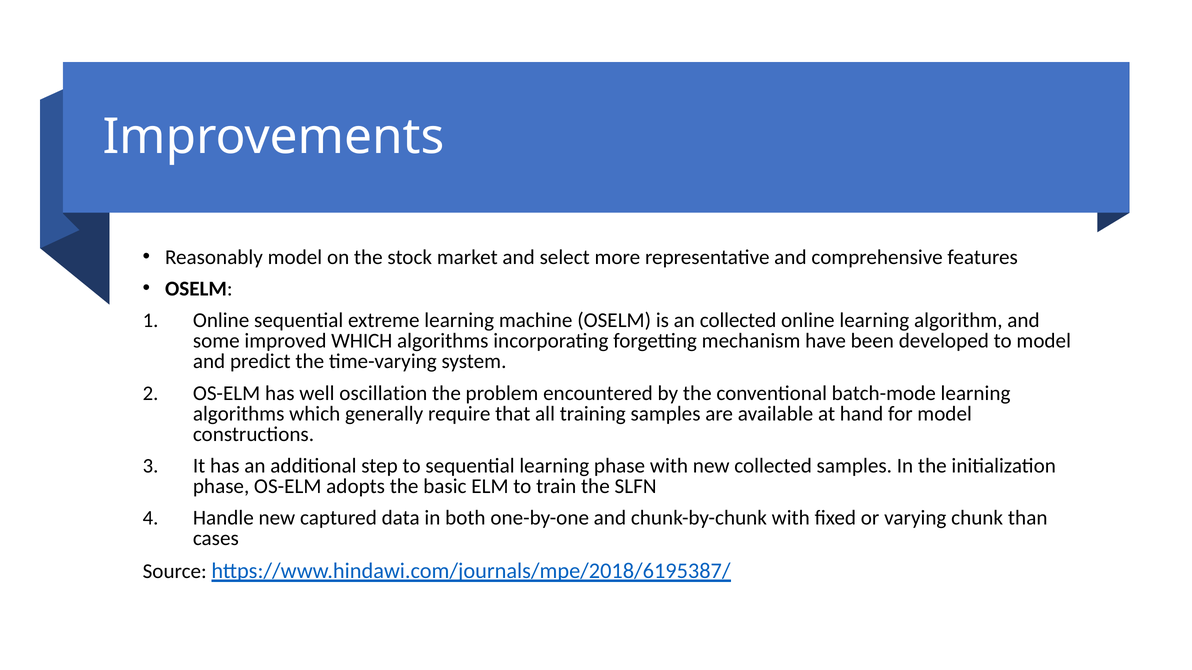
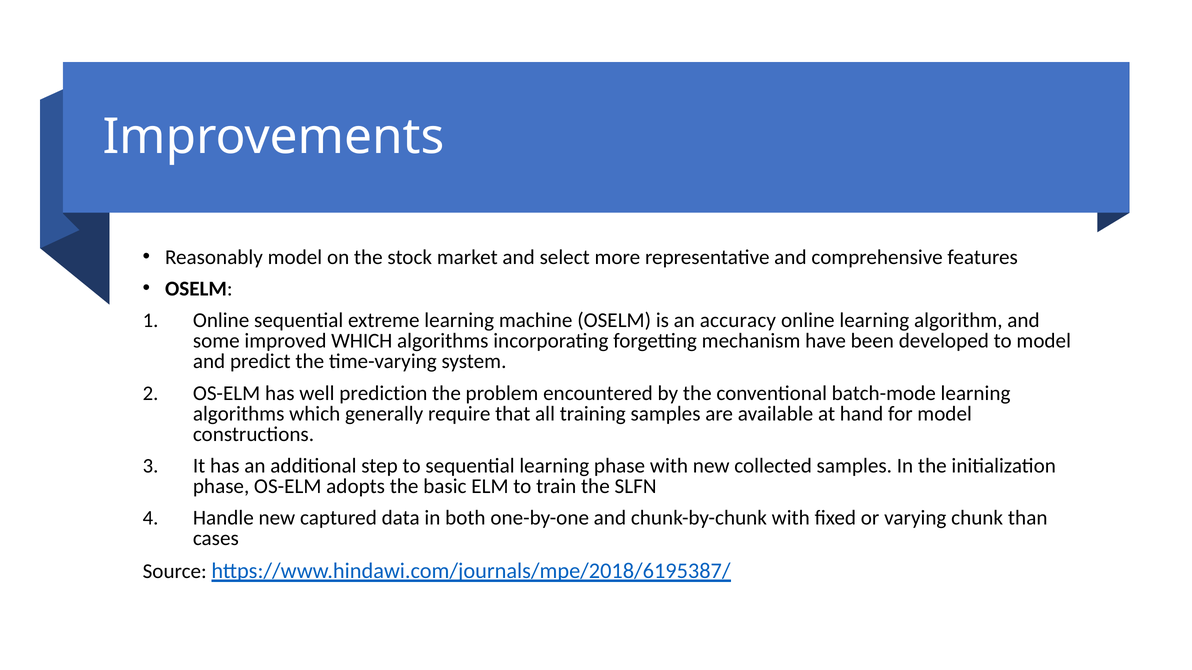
an collected: collected -> accuracy (738, 321)
oscillation: oscillation -> prediction (383, 393)
